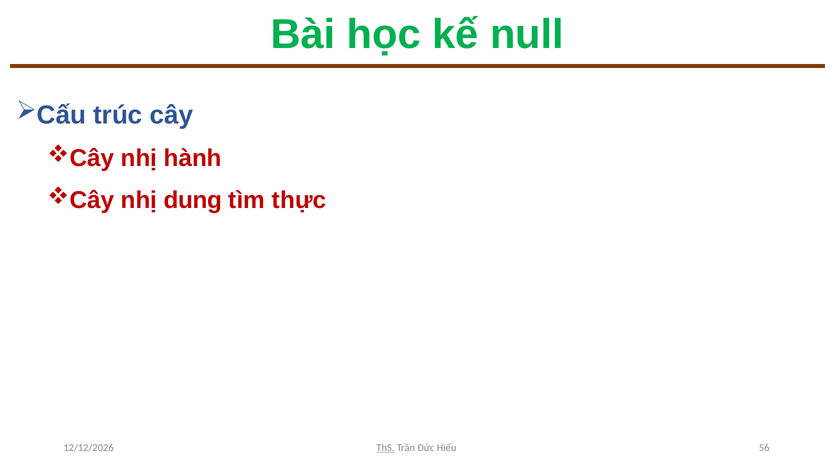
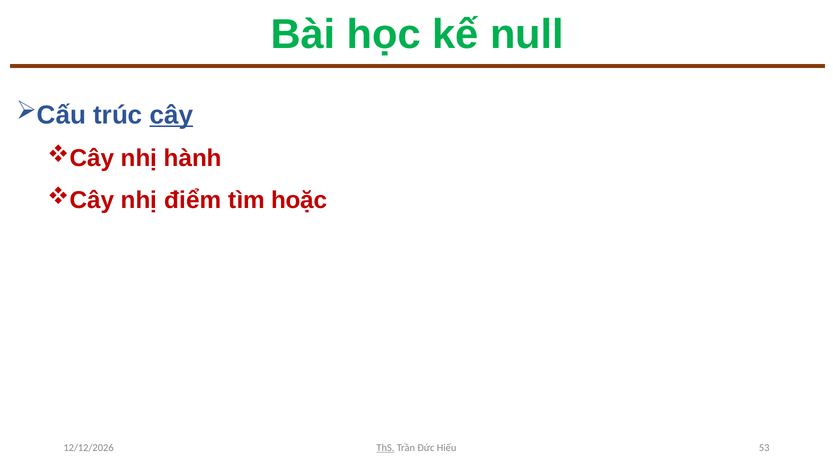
cây underline: none -> present (171, 115)
dung: dung -> điểm (193, 200)
thực: thực -> hoặc (299, 200)
56: 56 -> 53 (764, 447)
